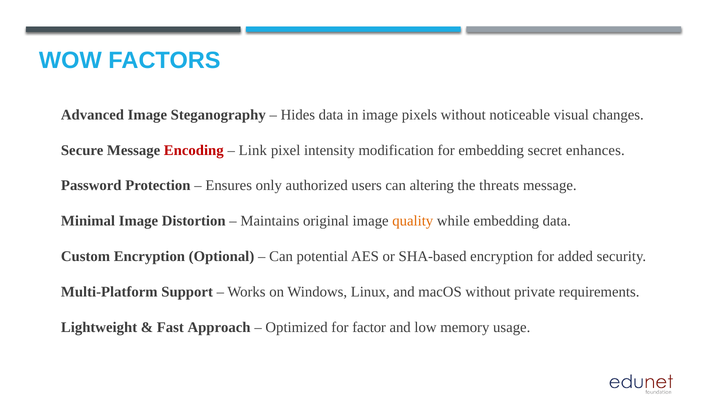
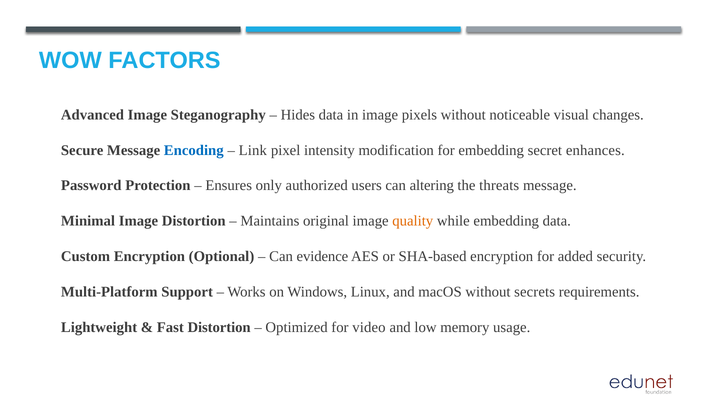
Encoding colour: red -> blue (194, 150)
potential: potential -> evidence (322, 256)
private: private -> secrets (535, 292)
Fast Approach: Approach -> Distortion (219, 327)
factor: factor -> video (369, 327)
